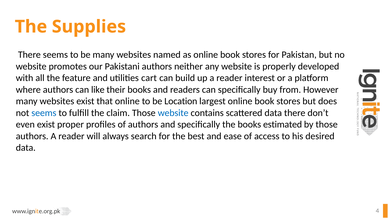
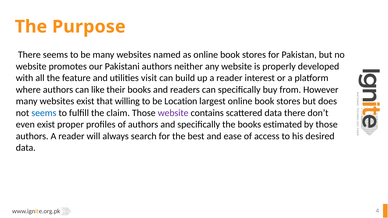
Supplies: Supplies -> Purpose (89, 27)
cart: cart -> visit (149, 78)
that online: online -> willing (127, 101)
website colour: blue -> purple (173, 113)
